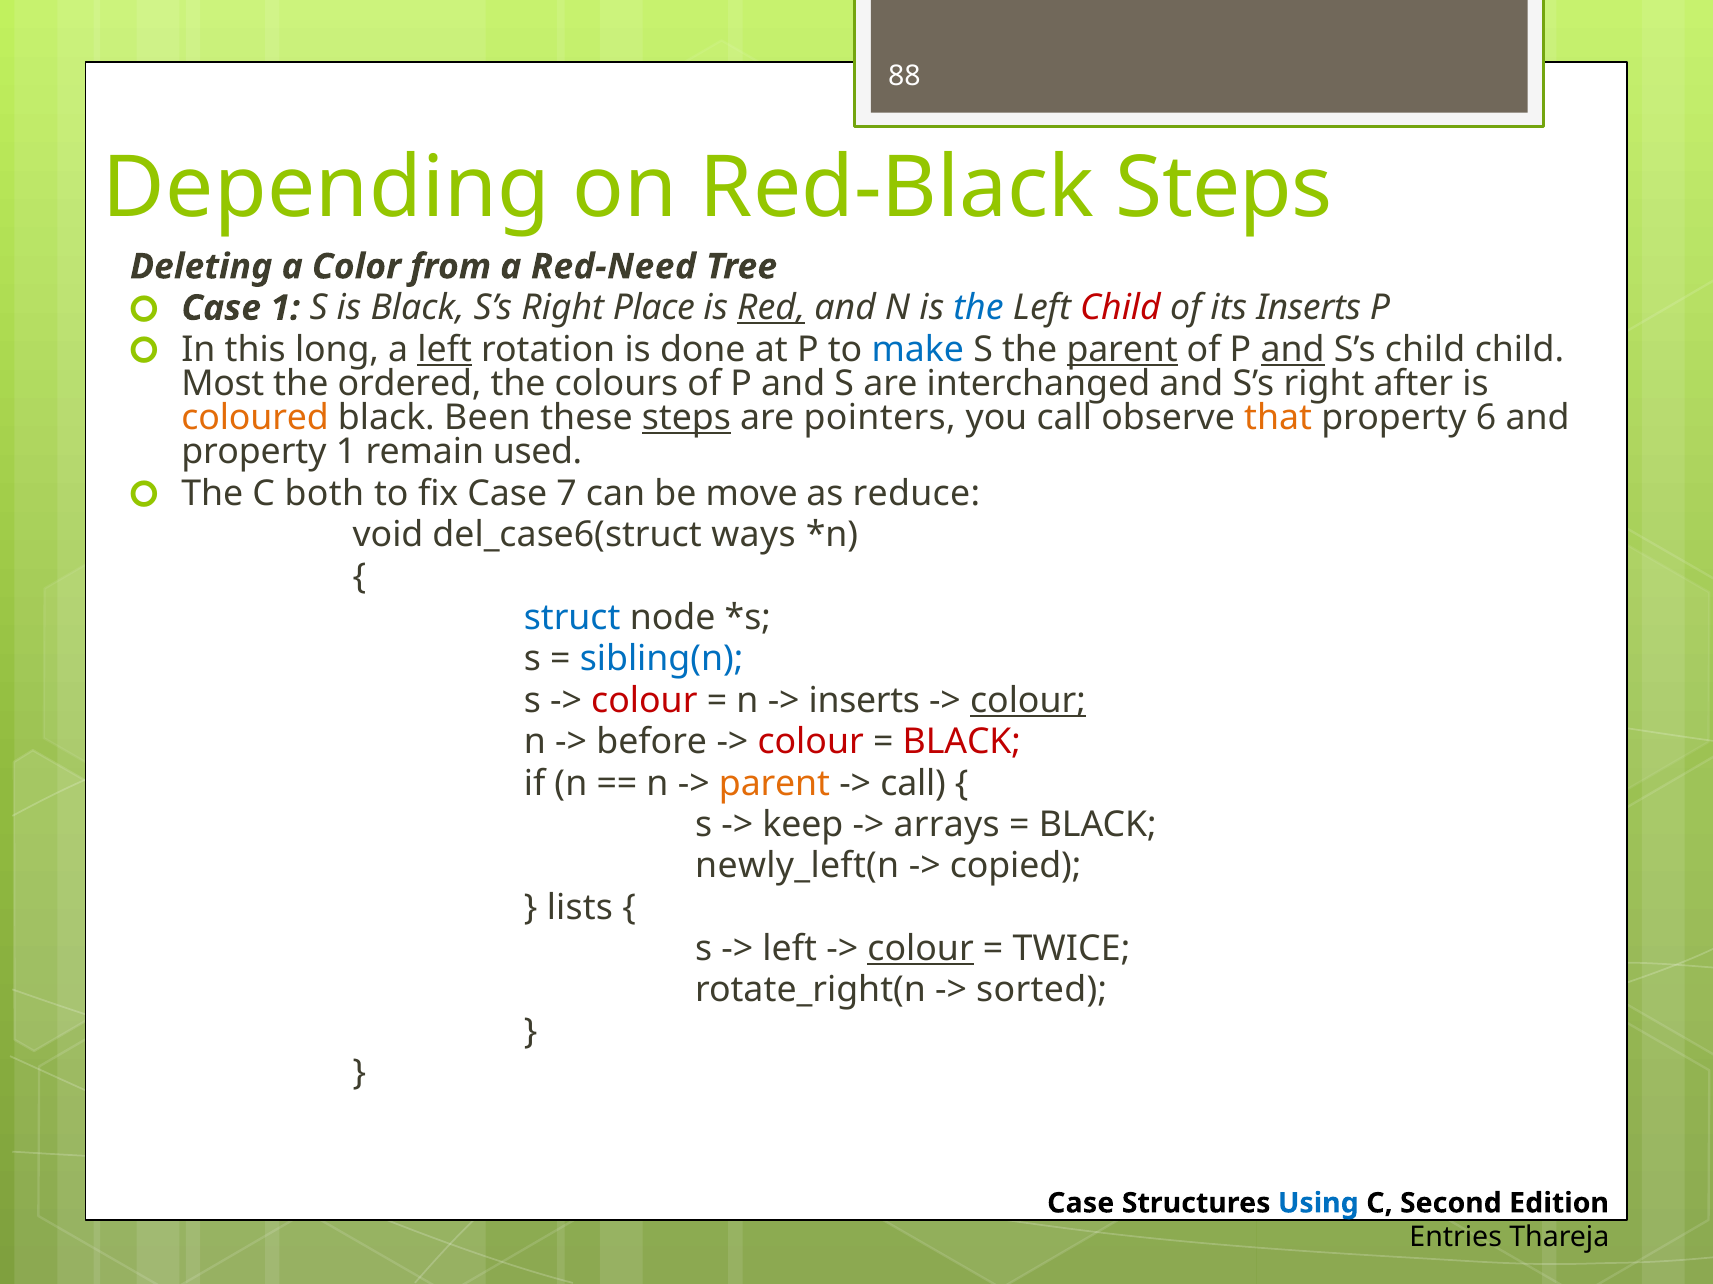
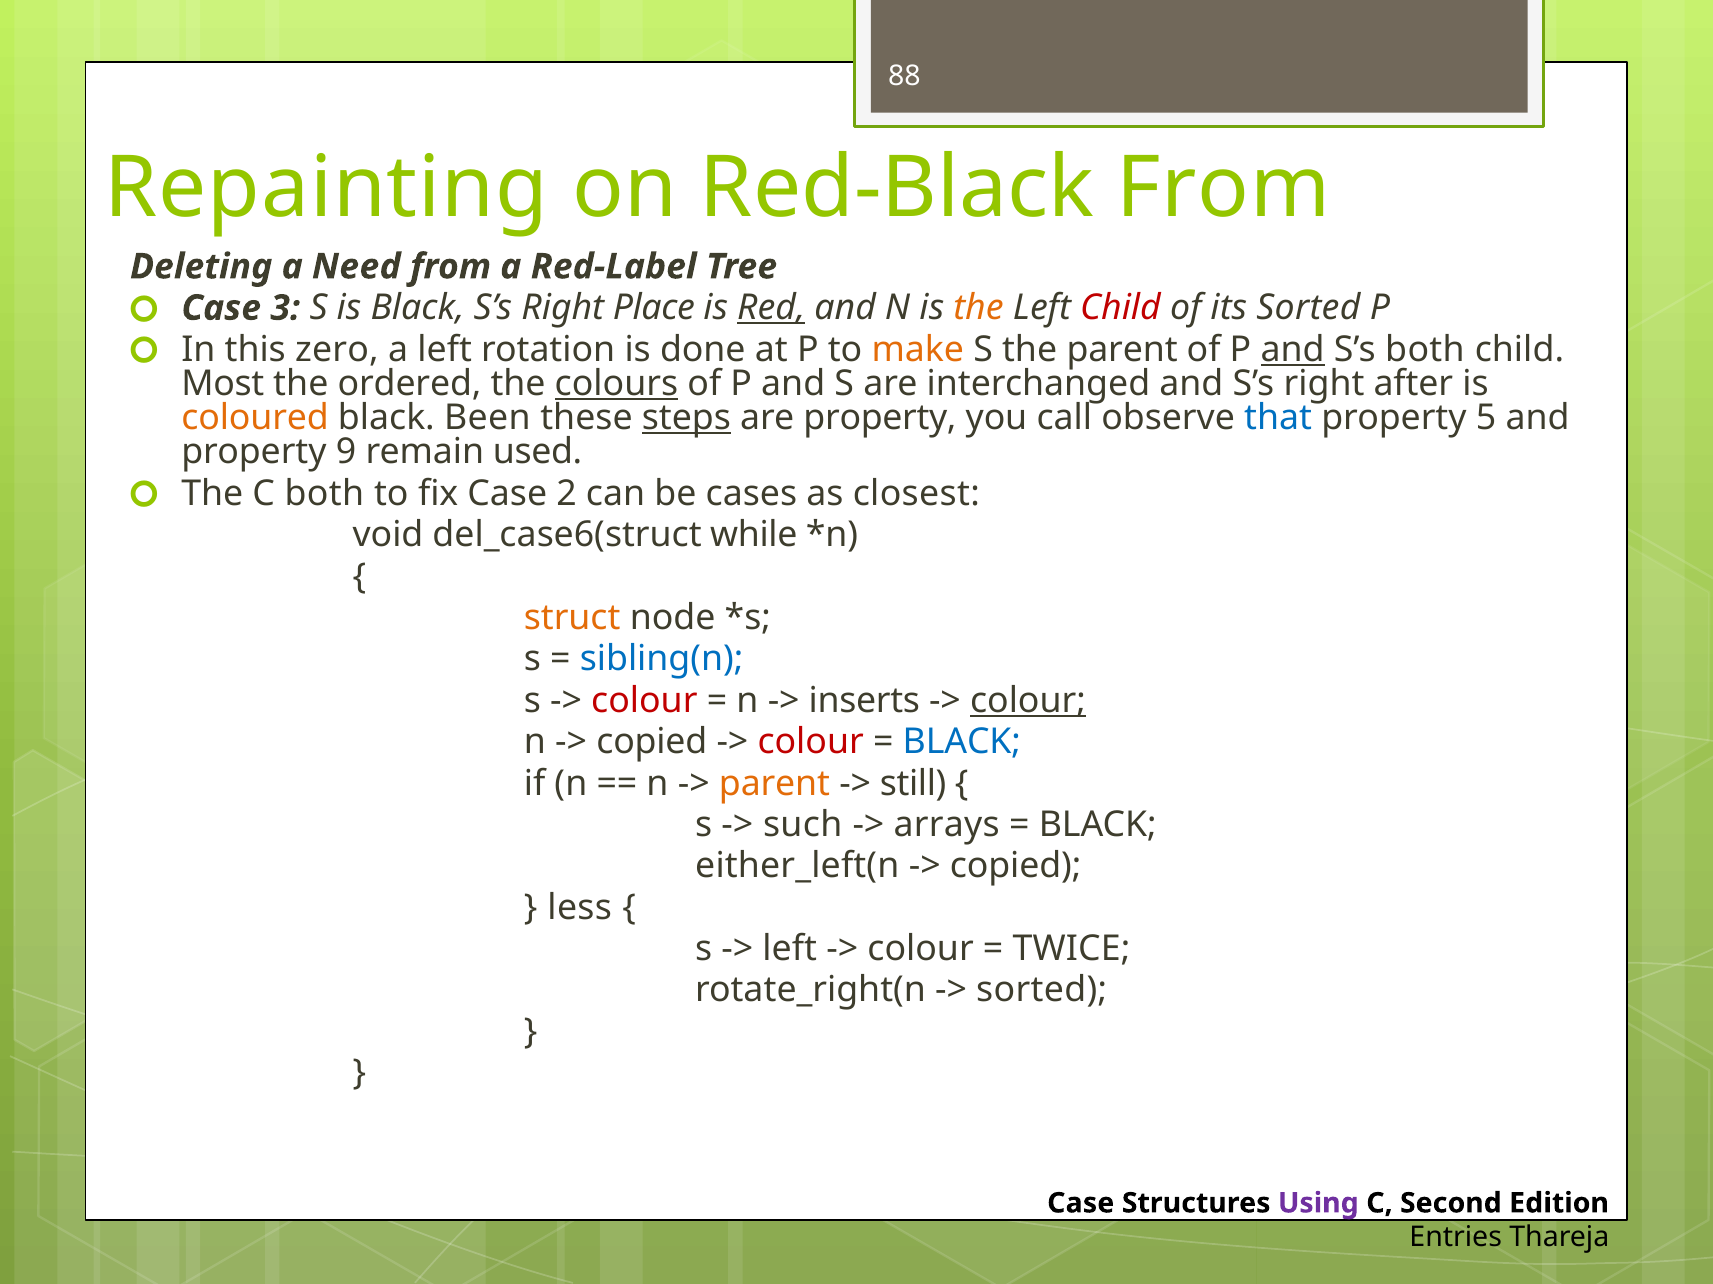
Depending: Depending -> Repainting (326, 189)
Red-Black Steps: Steps -> From (1223, 189)
Color: Color -> Need (356, 267)
Red-Need: Red-Need -> Red-Label (614, 267)
Case 1: 1 -> 3 (285, 308)
the colour: blue -> orange (979, 308)
its Inserts: Inserts -> Sorted (1308, 308)
long: long -> zero (337, 350)
left underline: present -> none (445, 350)
make colour: blue -> orange (918, 350)
parent underline: present -> none (1122, 350)
S’s child: child -> both (1425, 350)
colours underline: none -> present (616, 384)
are pointers: pointers -> property (880, 418)
that colour: orange -> blue (1278, 418)
6: 6 -> 5 (1486, 418)
property 1: 1 -> 9 (346, 452)
7: 7 -> 2 (567, 494)
move: move -> cases (751, 494)
reduce: reduce -> closest (916, 494)
ways: ways -> while (754, 535)
struct colour: blue -> orange (572, 618)
before: before -> copied (652, 742)
BLACK colour: red -> blue (962, 742)
call: call -> still (913, 784)
keep: keep -> such (803, 825)
newly_left(n: newly_left(n -> either_left(n (797, 867)
lists: lists -> less (580, 908)
colour underline: present -> none (921, 949)
Using colour: blue -> purple (1318, 1204)
